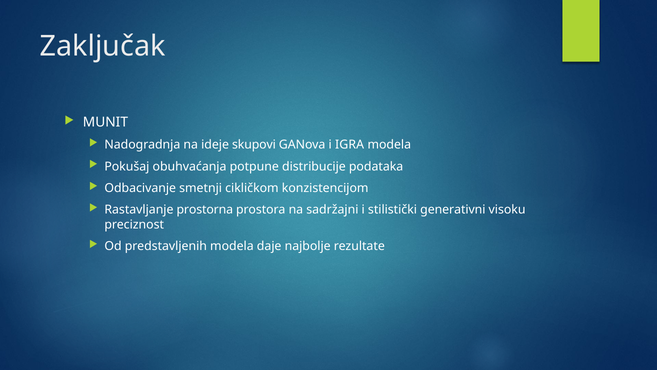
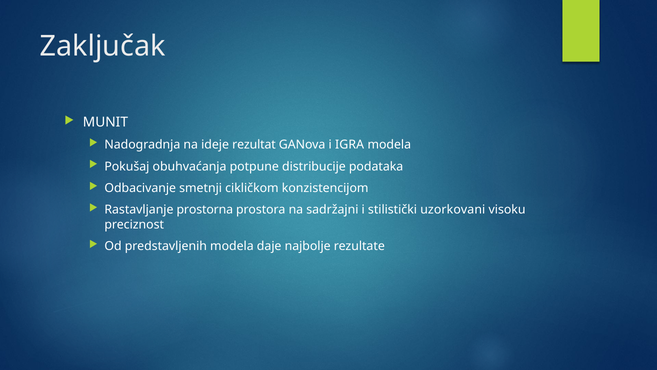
skupovi: skupovi -> rezultat (254, 145)
generativni: generativni -> uzorkovani (453, 210)
